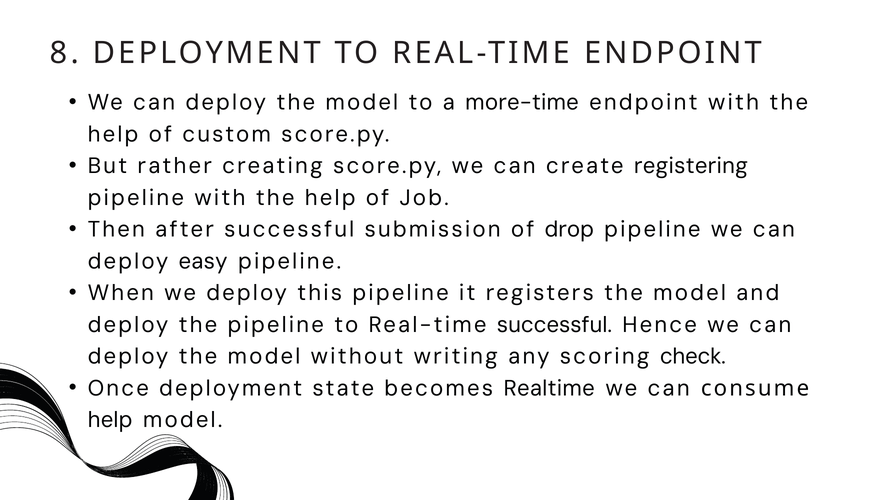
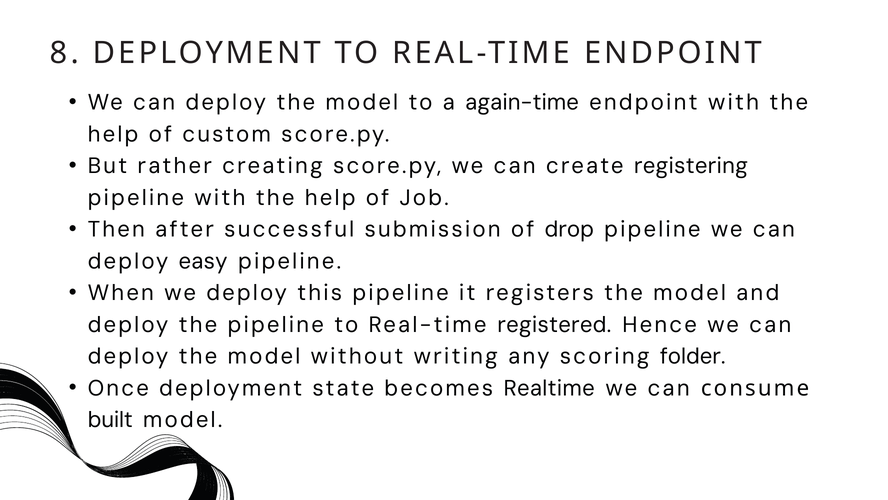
more-time: more-time -> again-time (522, 102)
Real-time successful: successful -> registered (554, 324)
check: check -> folder (693, 356)
help: help -> built (110, 420)
